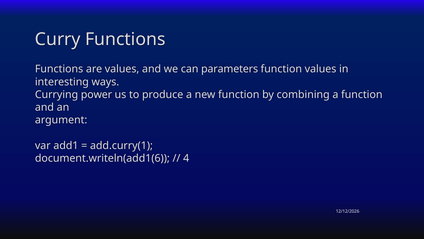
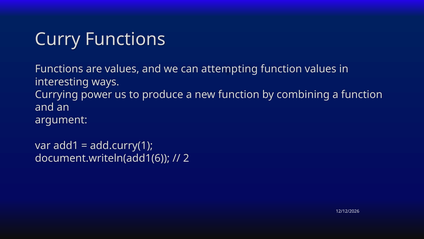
parameters: parameters -> attempting (229, 69)
4: 4 -> 2 (186, 158)
